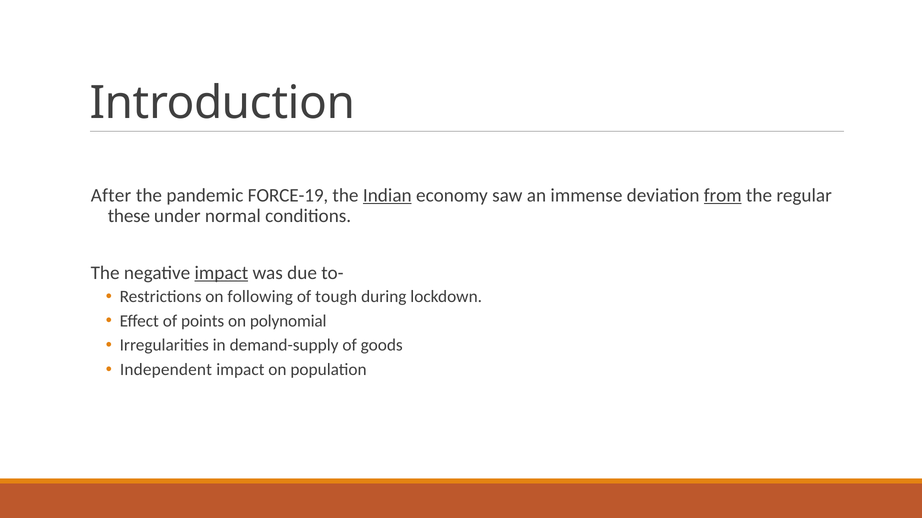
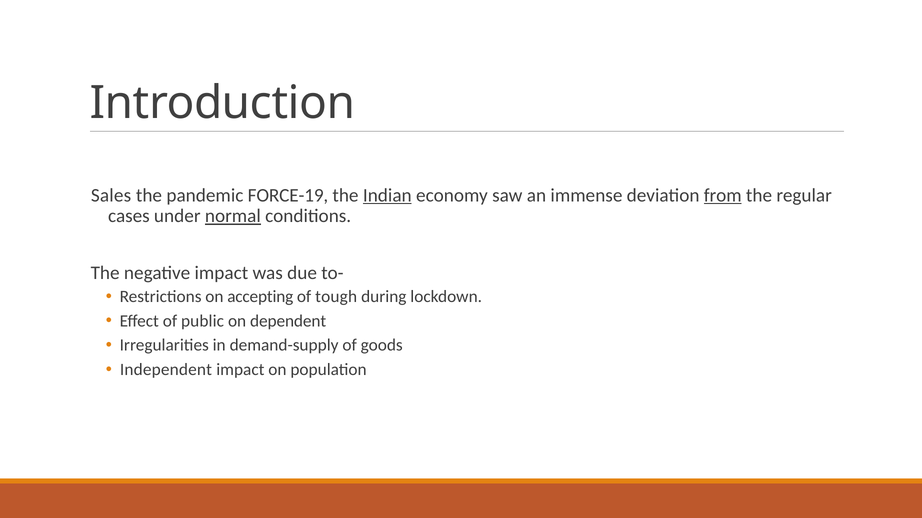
After: After -> Sales (111, 195)
these: these -> cases (129, 216)
normal underline: none -> present (233, 216)
impact underline: present -> none (221, 273)
following: following -> accepting (260, 297)
points: points -> public (203, 321)
polynomial: polynomial -> dependent (288, 321)
